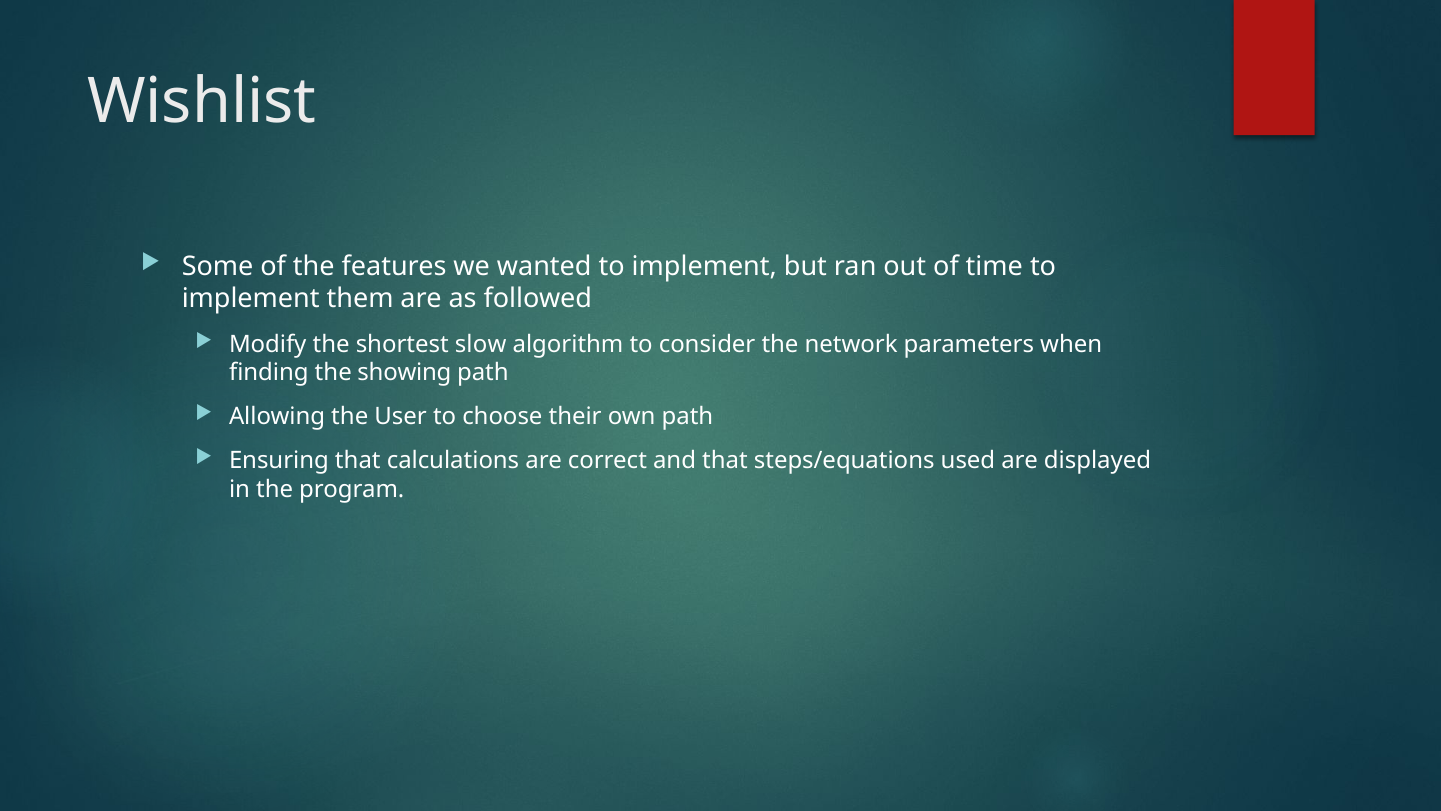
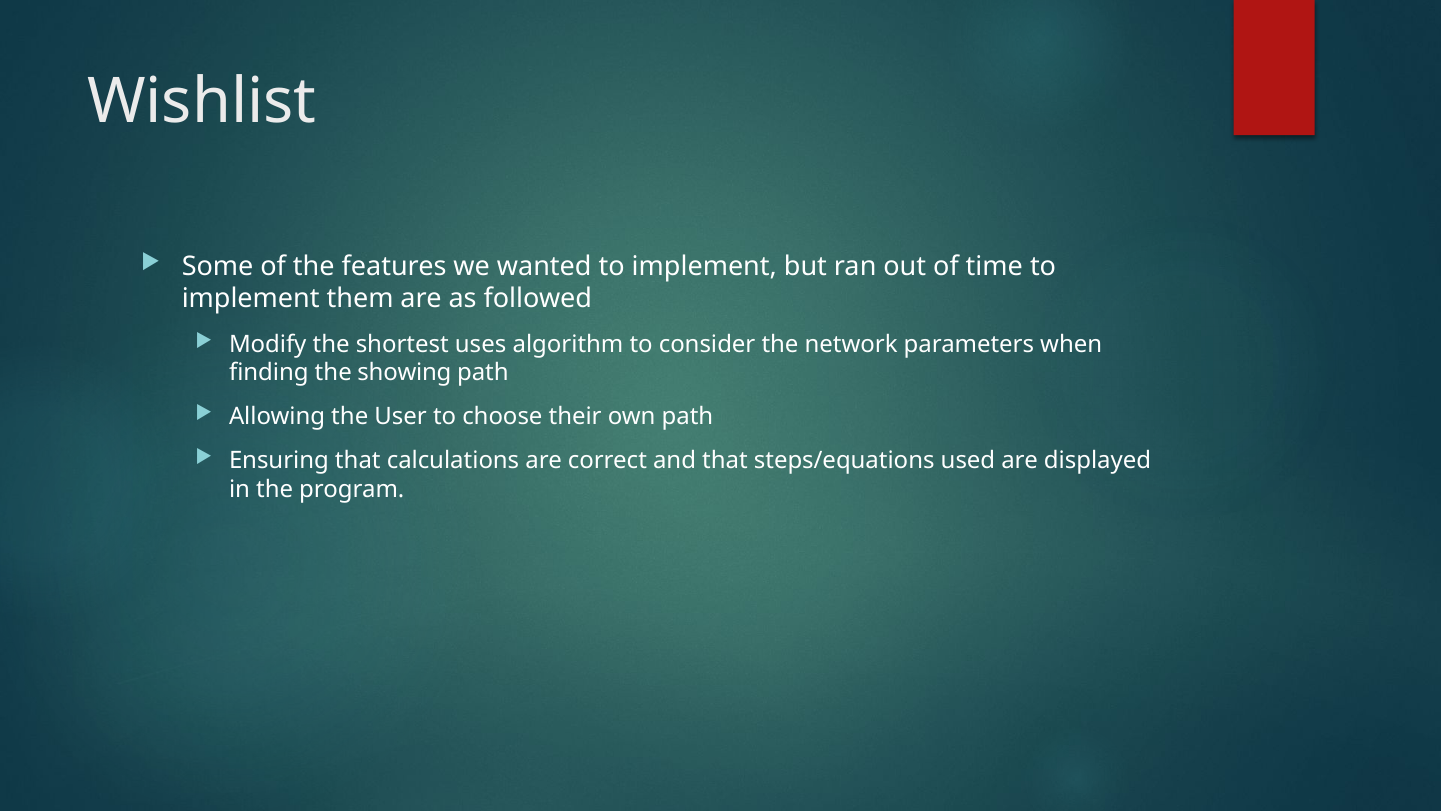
slow: slow -> uses (481, 344)
